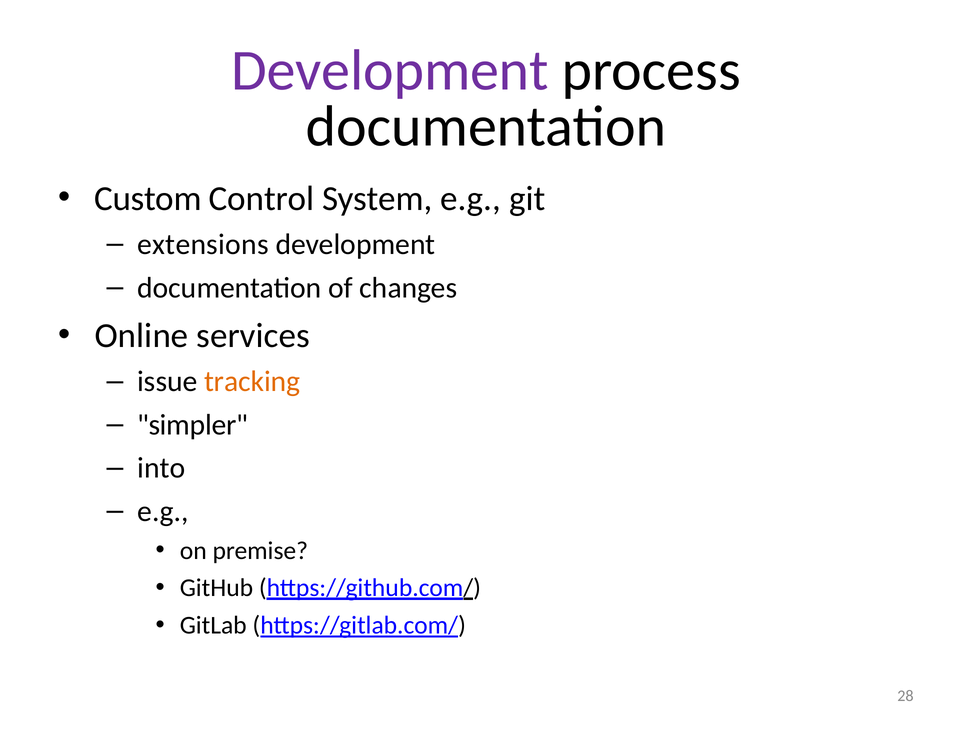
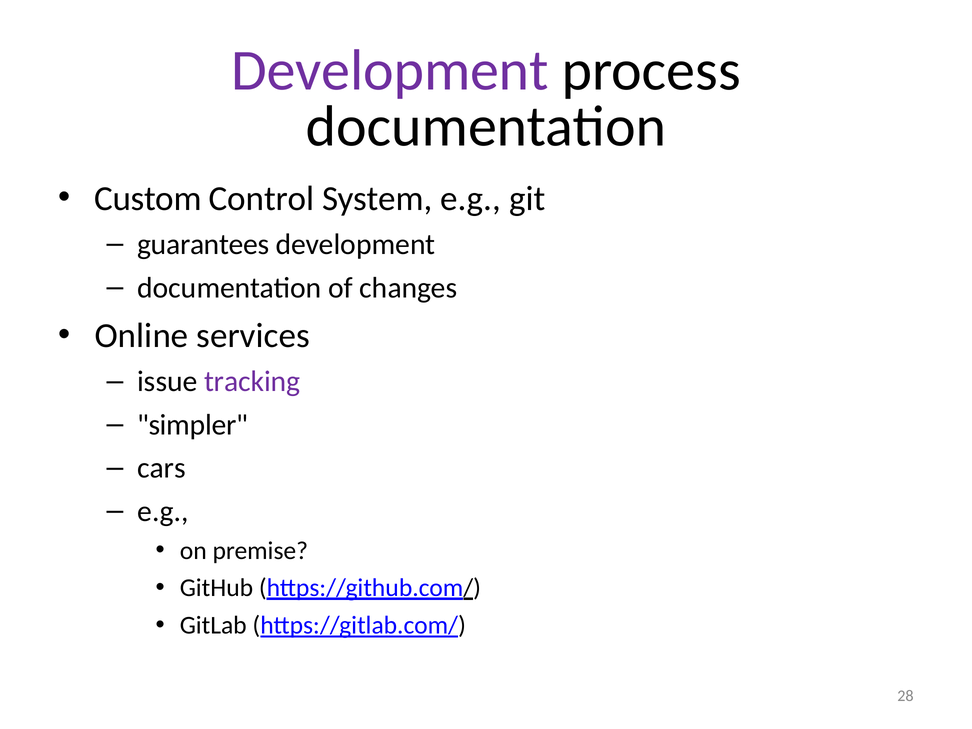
extensions: extensions -> guarantees (203, 245)
tracking colour: orange -> purple (252, 382)
into: into -> cars (161, 468)
